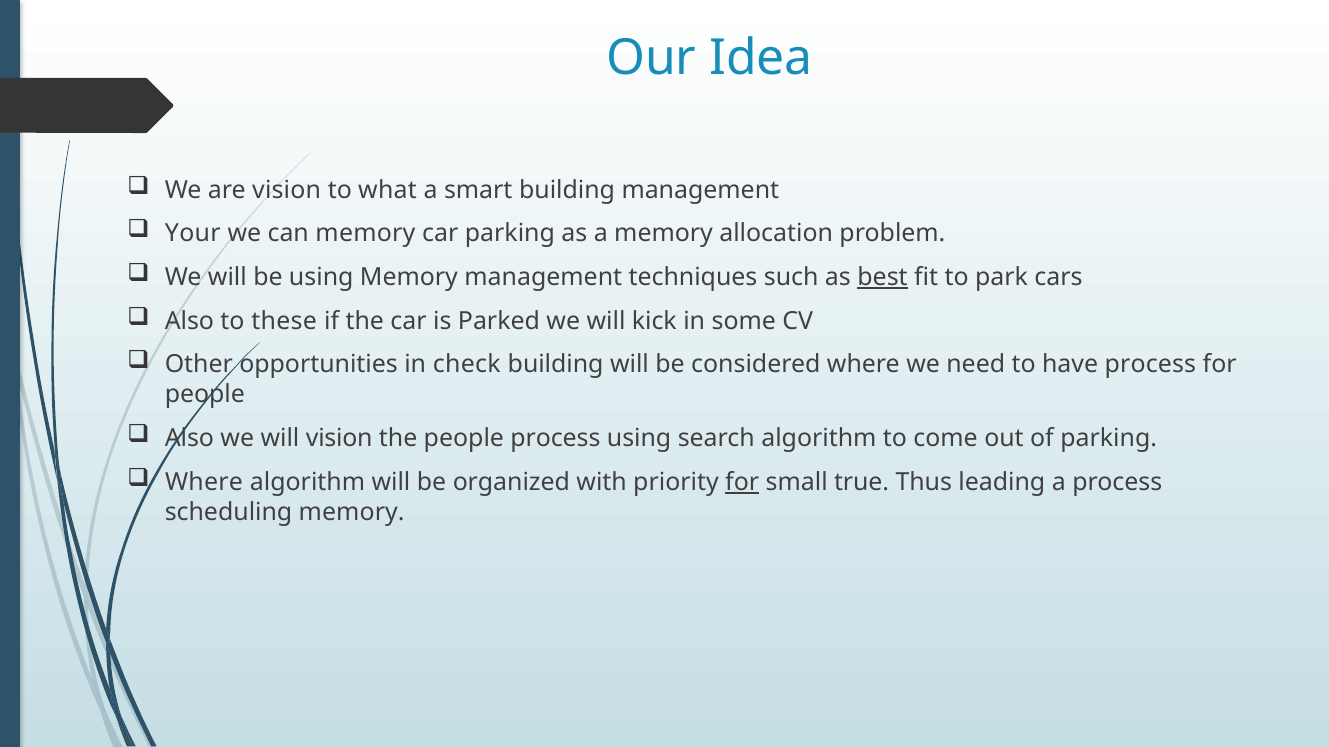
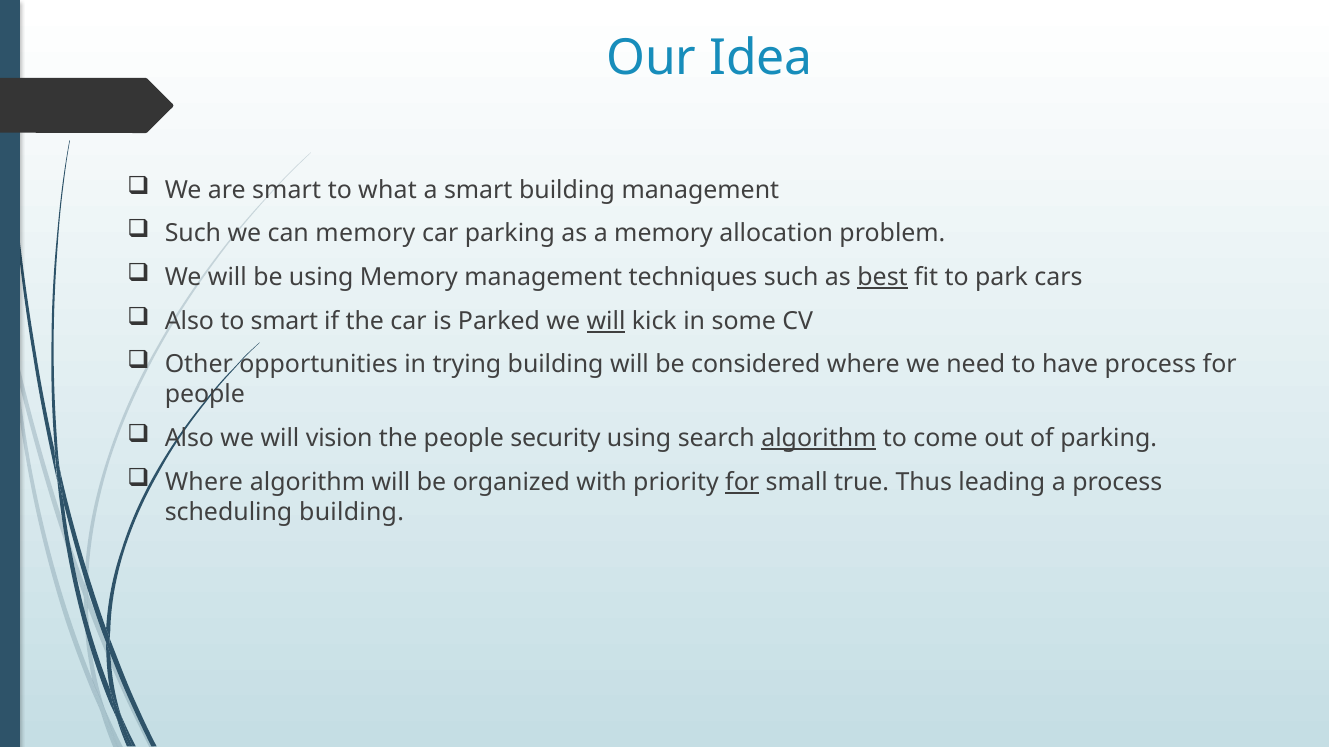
are vision: vision -> smart (287, 190)
Your: Your -> Such (193, 234)
to these: these -> smart (284, 321)
will underline: none -> present (606, 321)
check: check -> trying (467, 365)
people process: process -> security (556, 439)
algorithm underline: none -> present (819, 439)
scheduling memory: memory -> building (352, 512)
